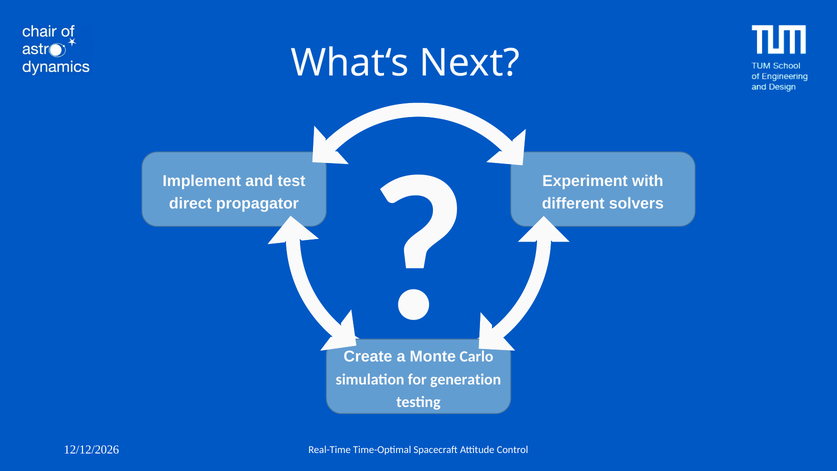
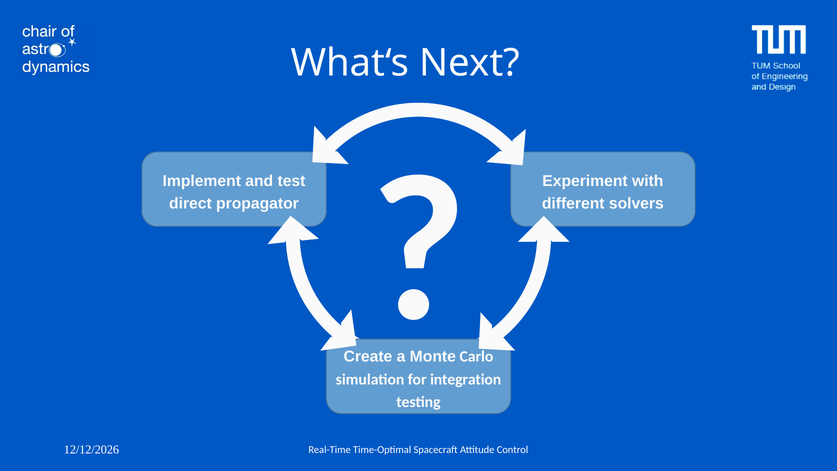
generation: generation -> integration (466, 379)
